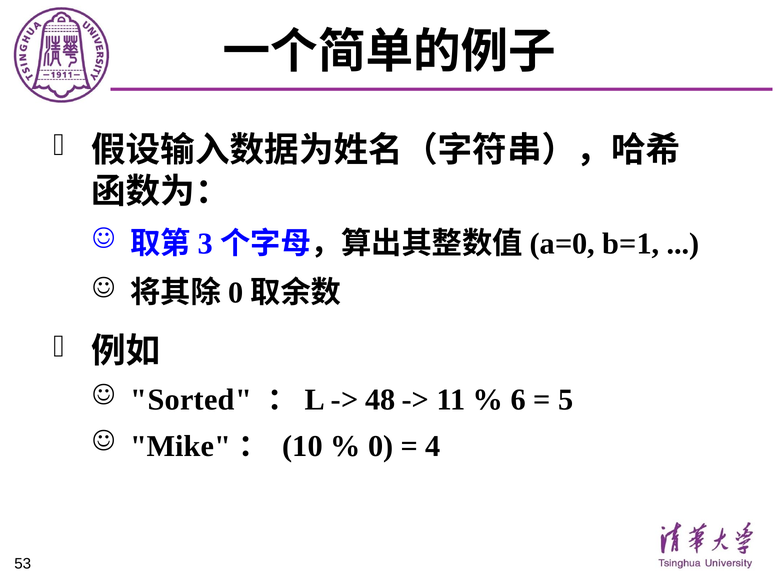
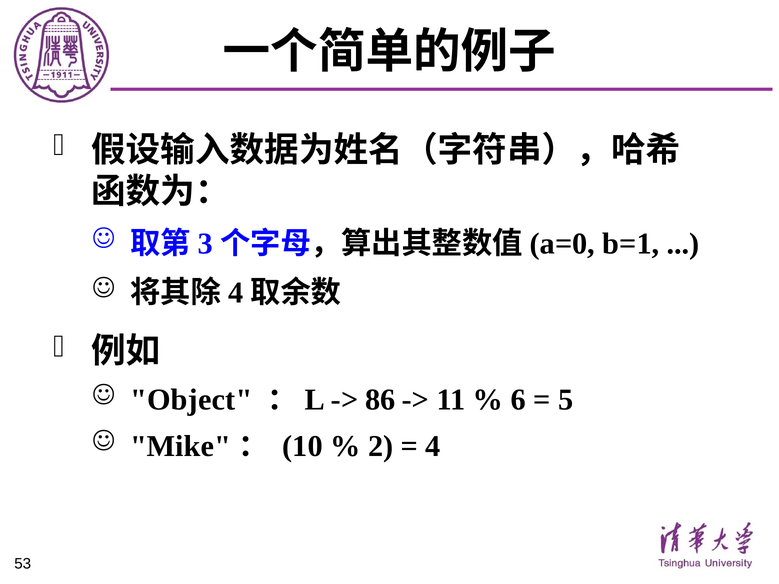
0: 0 -> 4 (236, 293)
Sorted: Sorted -> Object (191, 400)
48: 48 -> 86 (380, 400)
0: 0 -> 2 (381, 446)
